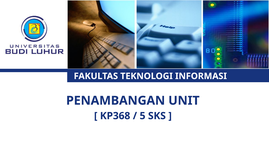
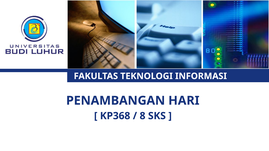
UNIT: UNIT -> HARI (184, 101)
5: 5 -> 8 (143, 116)
